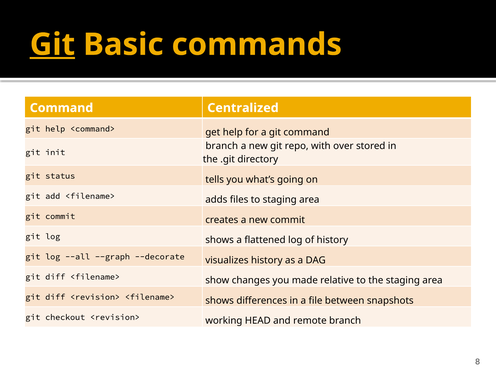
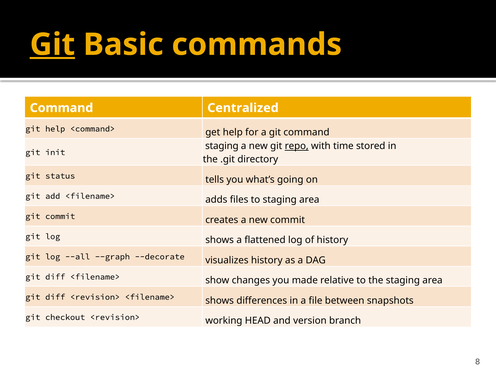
branch: branch -> staging (222, 146)
repo underline: none -> present (297, 146)
over: over -> time (343, 146)
remote: remote -> version (310, 321)
